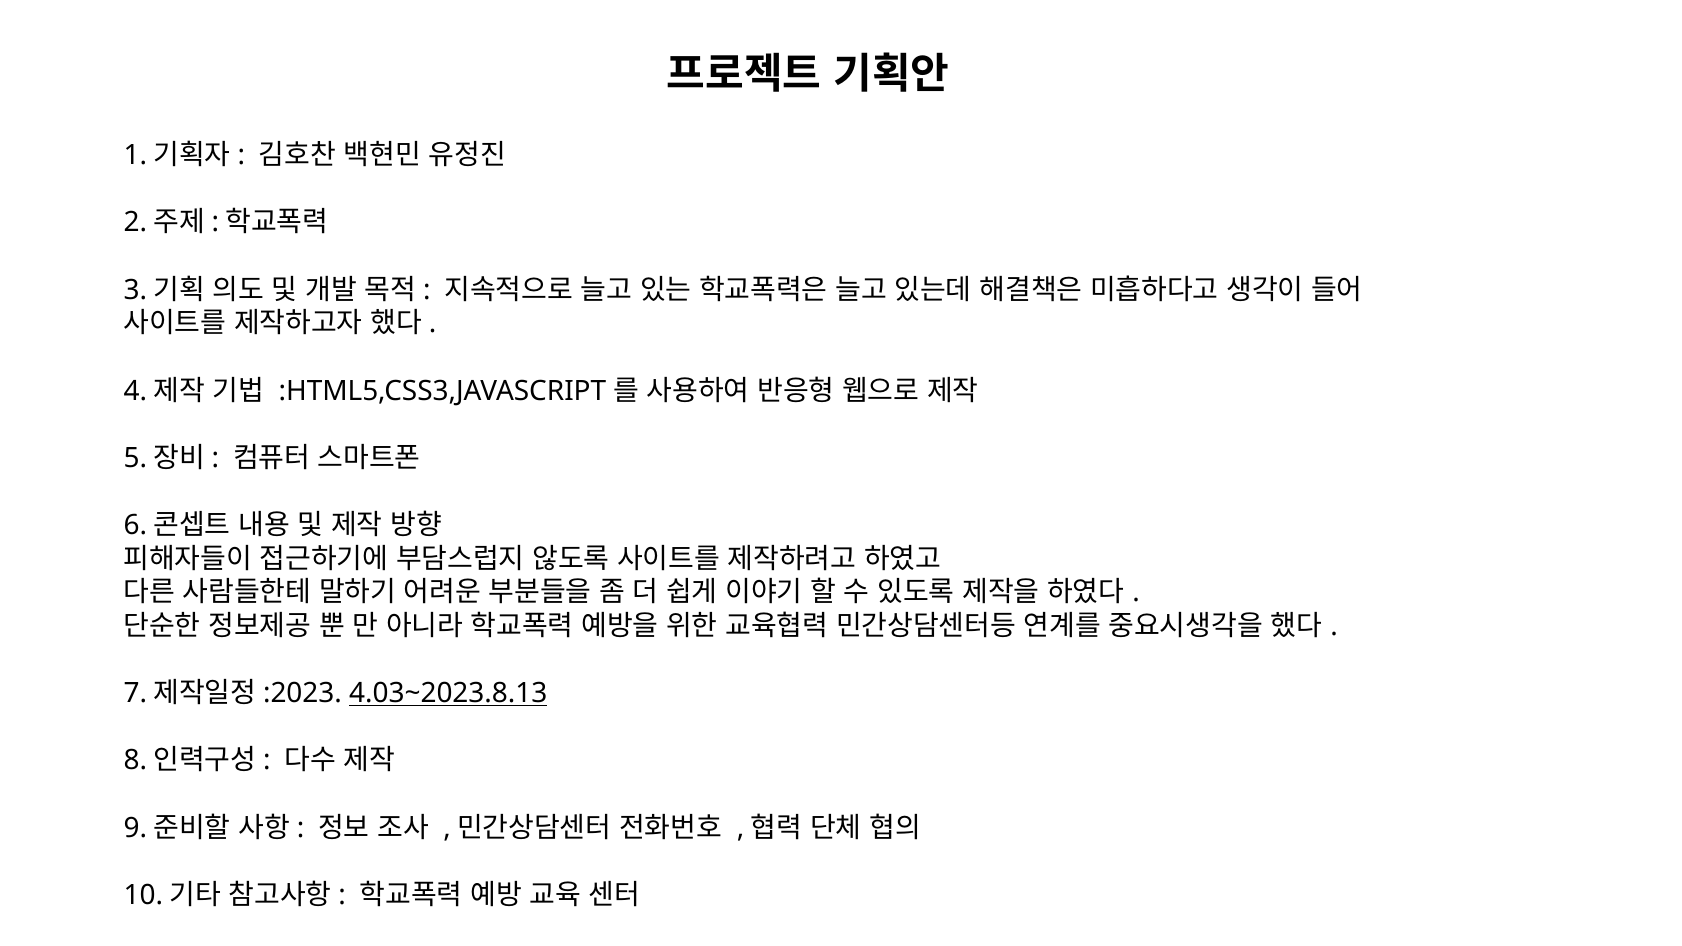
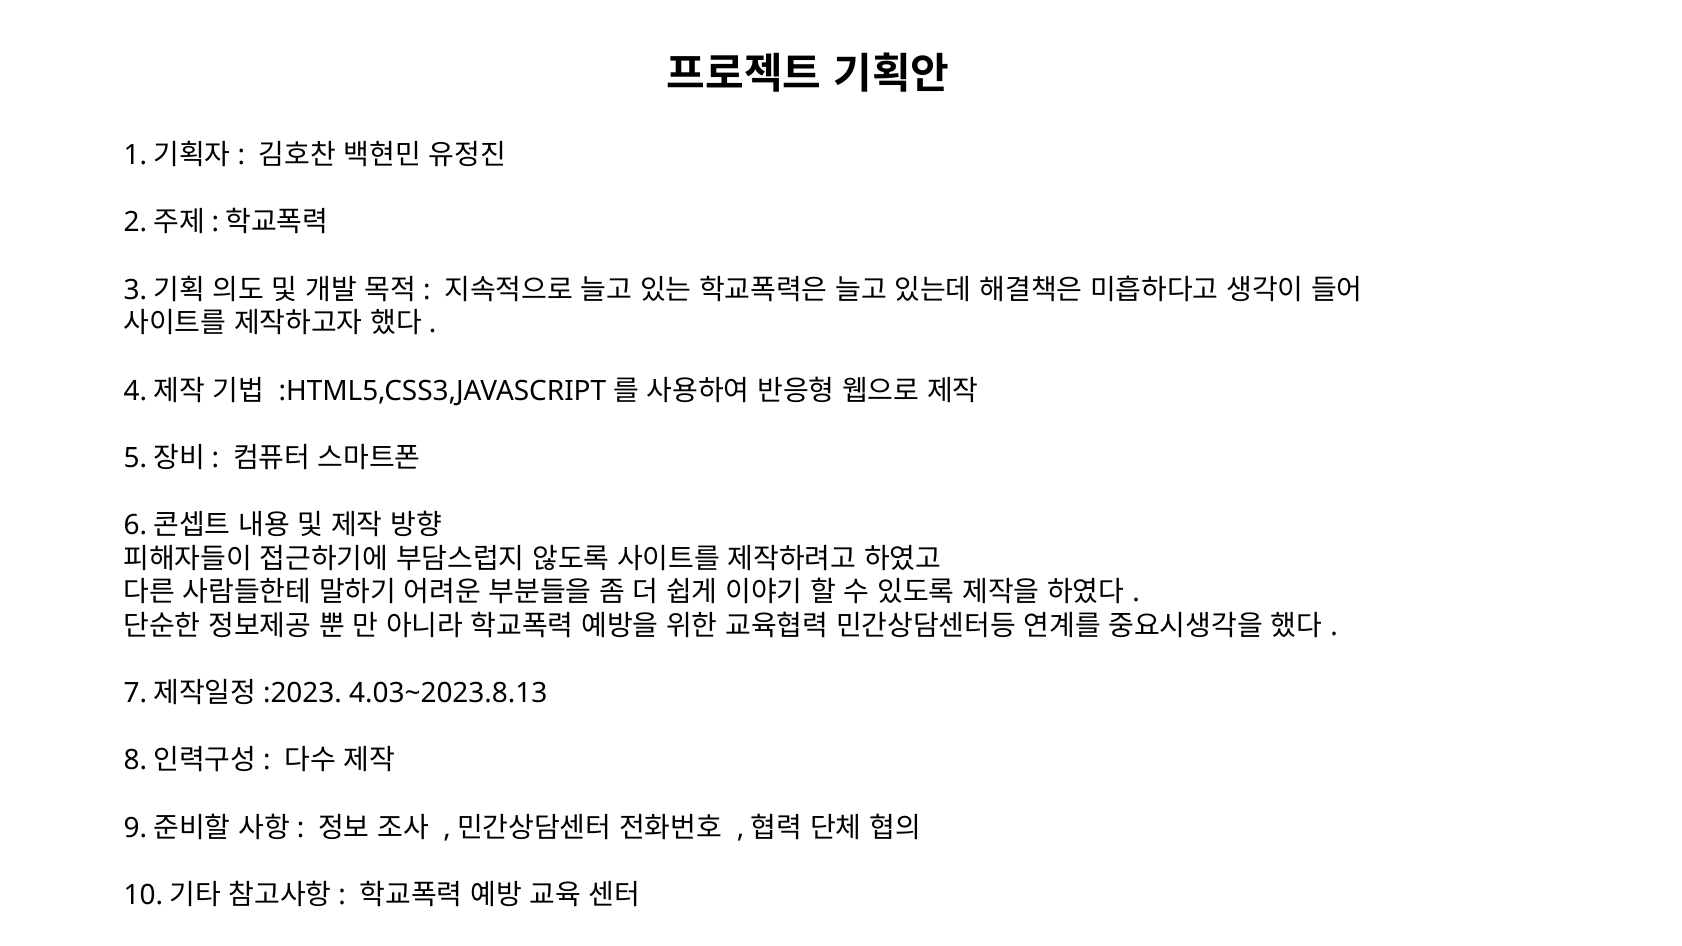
4.03~2023.8.13 underline: present -> none (448, 693)
